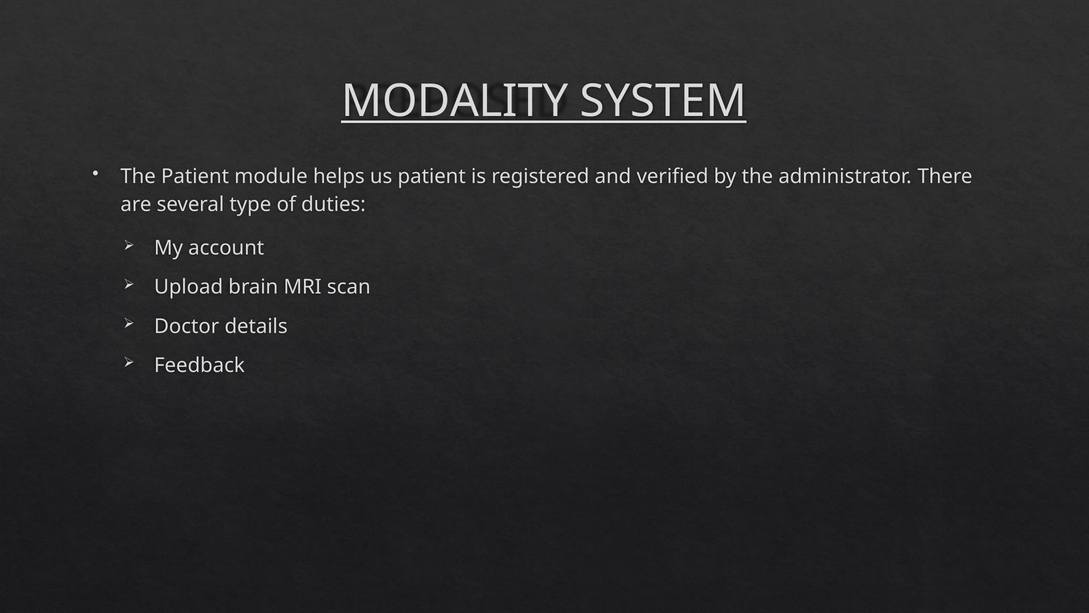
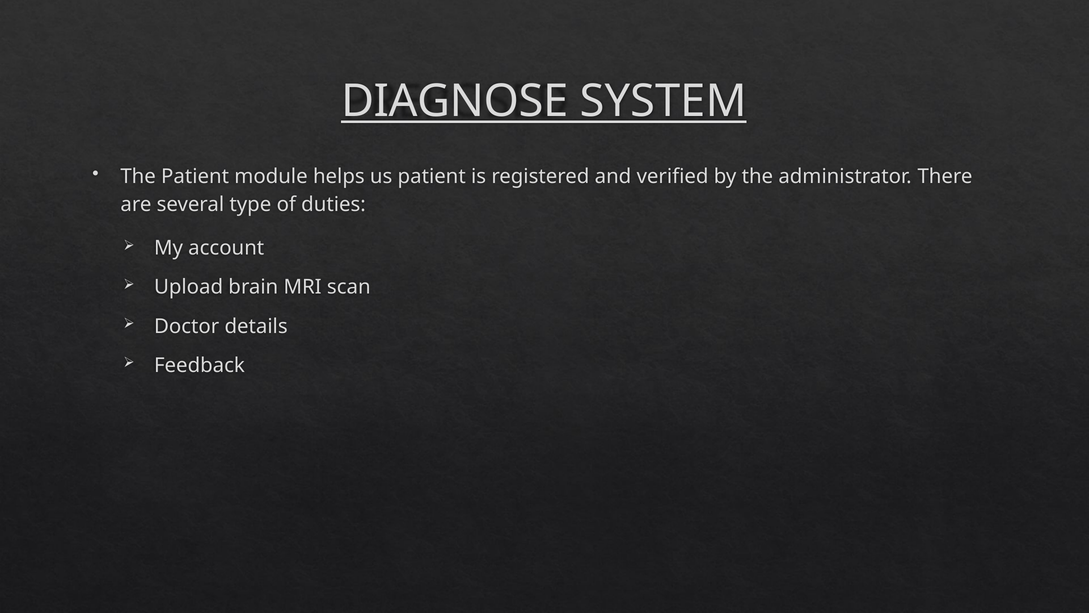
MODALITY: MODALITY -> DIAGNOSE (455, 101)
